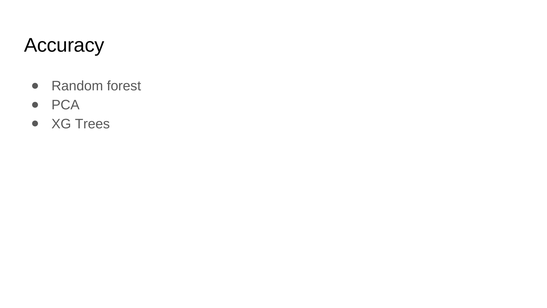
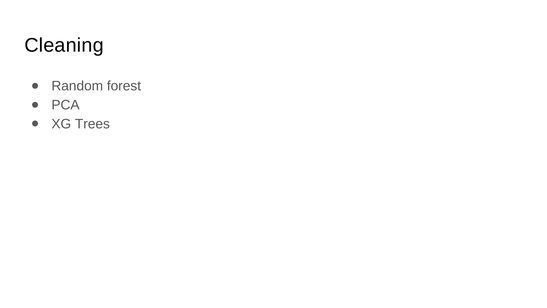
Accuracy: Accuracy -> Cleaning (64, 45)
